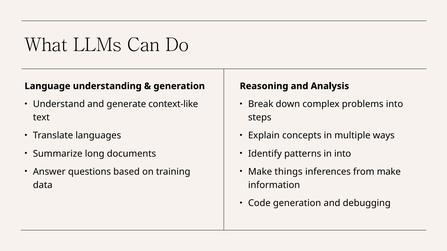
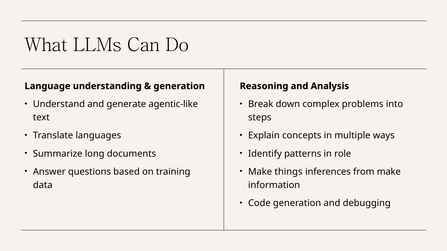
context-like: context-like -> agentic-like (173, 104)
in into: into -> role (343, 154)
